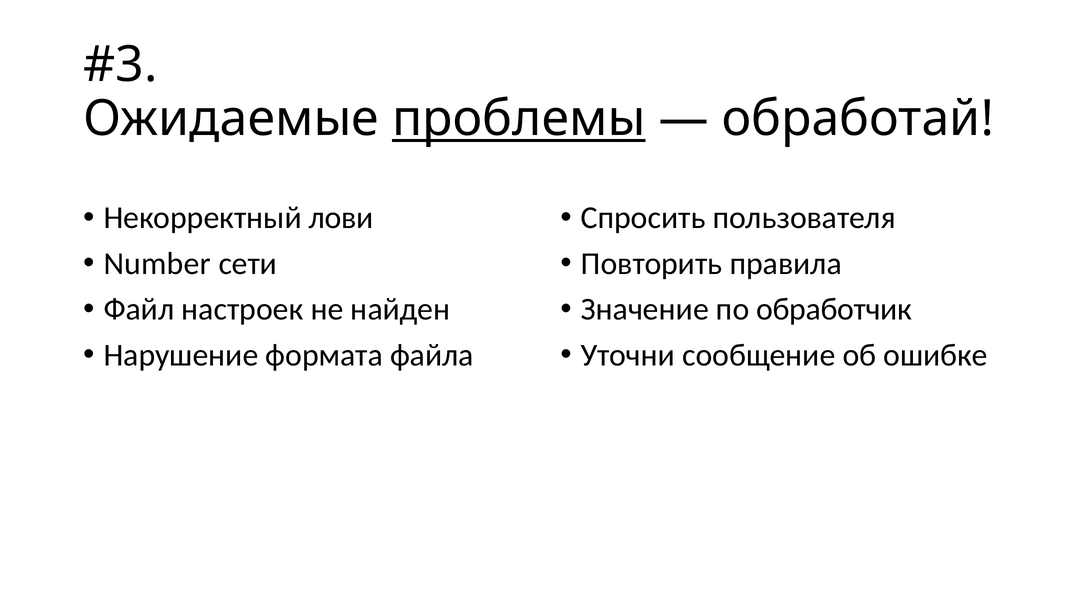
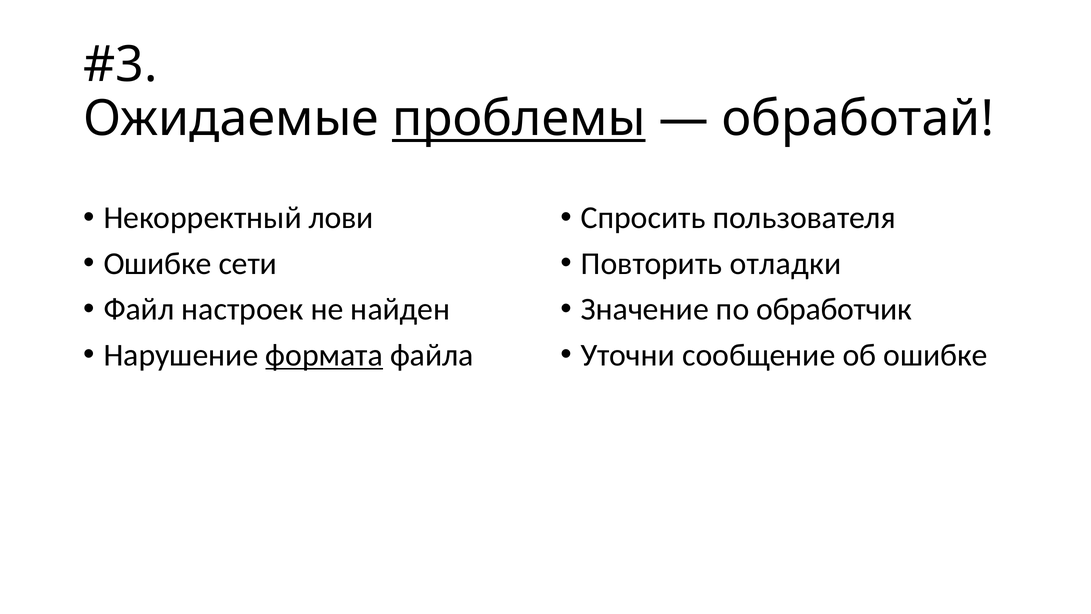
Number: Number -> Ошибке (158, 263)
правила: правила -> отладки (786, 263)
формата underline: none -> present (324, 355)
